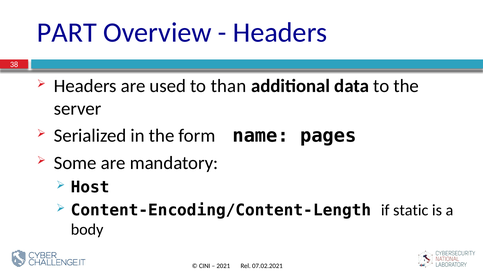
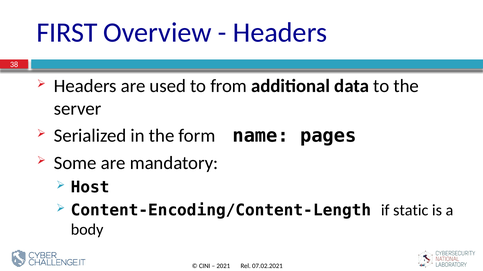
PART: PART -> FIRST (67, 33)
than: than -> from (229, 86)
